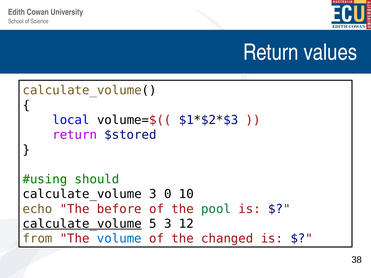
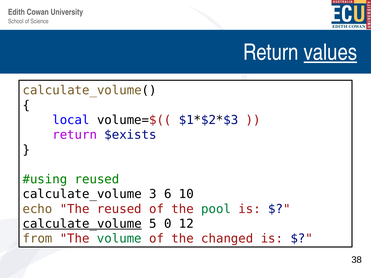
values underline: none -> present (330, 53)
$stored: $stored -> $exists (130, 135)
should: should -> reused (97, 179)
0: 0 -> 6 (168, 194)
The before: before -> reused (119, 209)
5 3: 3 -> 0 (168, 224)
volume colour: blue -> green (119, 239)
